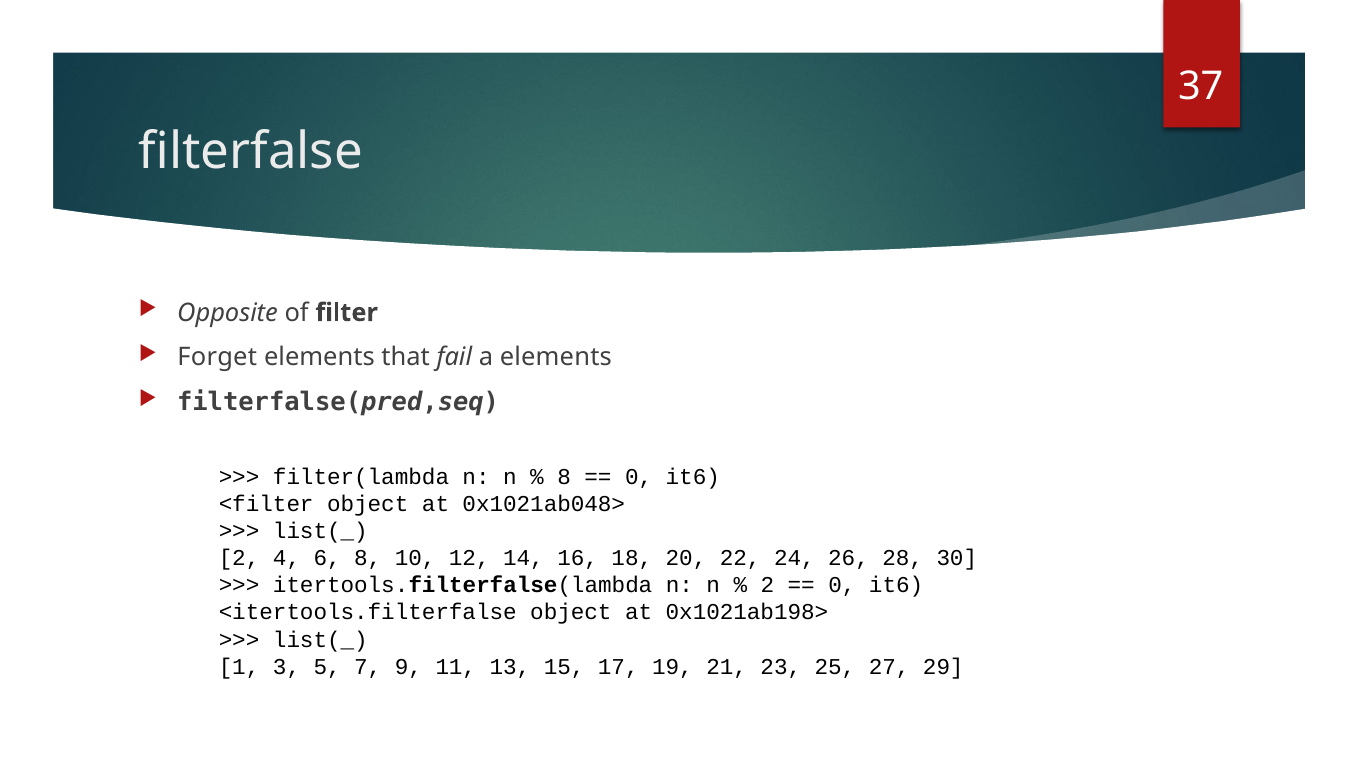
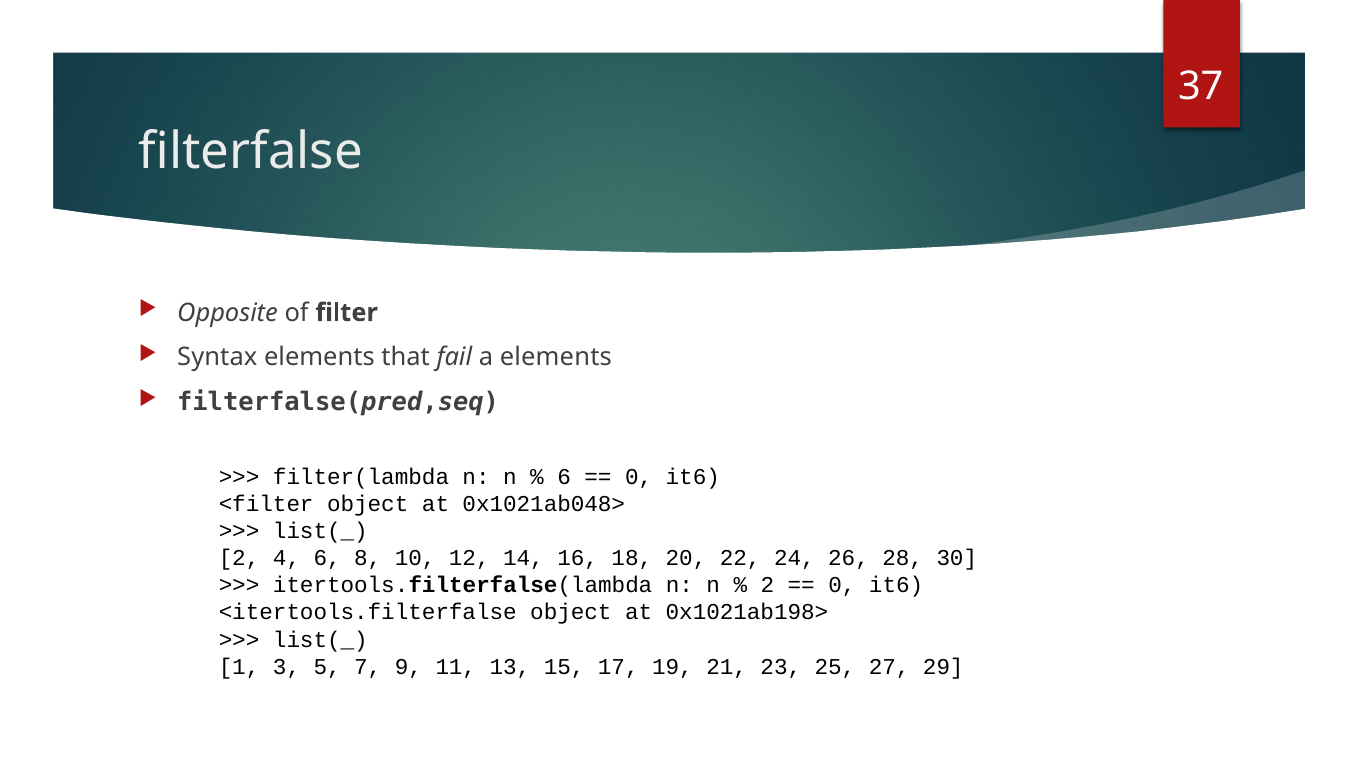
Forget: Forget -> Syntax (217, 357)
8: 8 -> 6 (564, 476)
